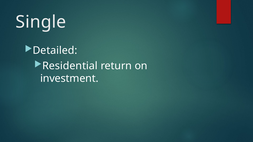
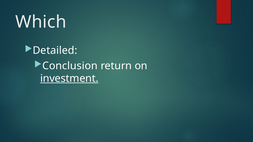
Single: Single -> Which (41, 22)
Residential: Residential -> Conclusion (70, 66)
investment underline: none -> present (69, 79)
